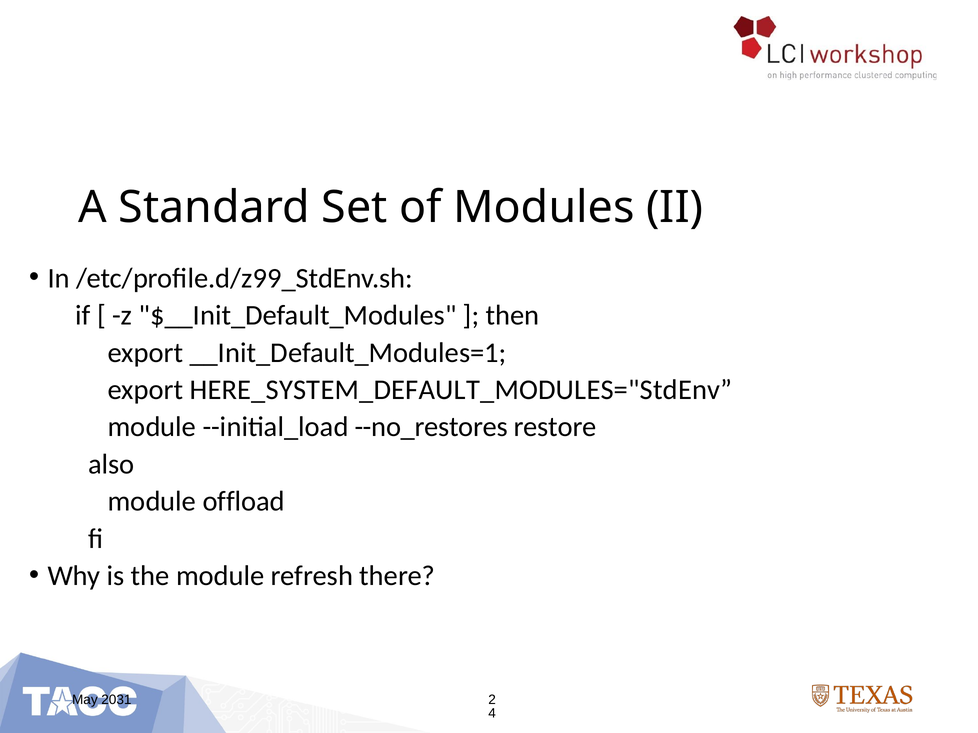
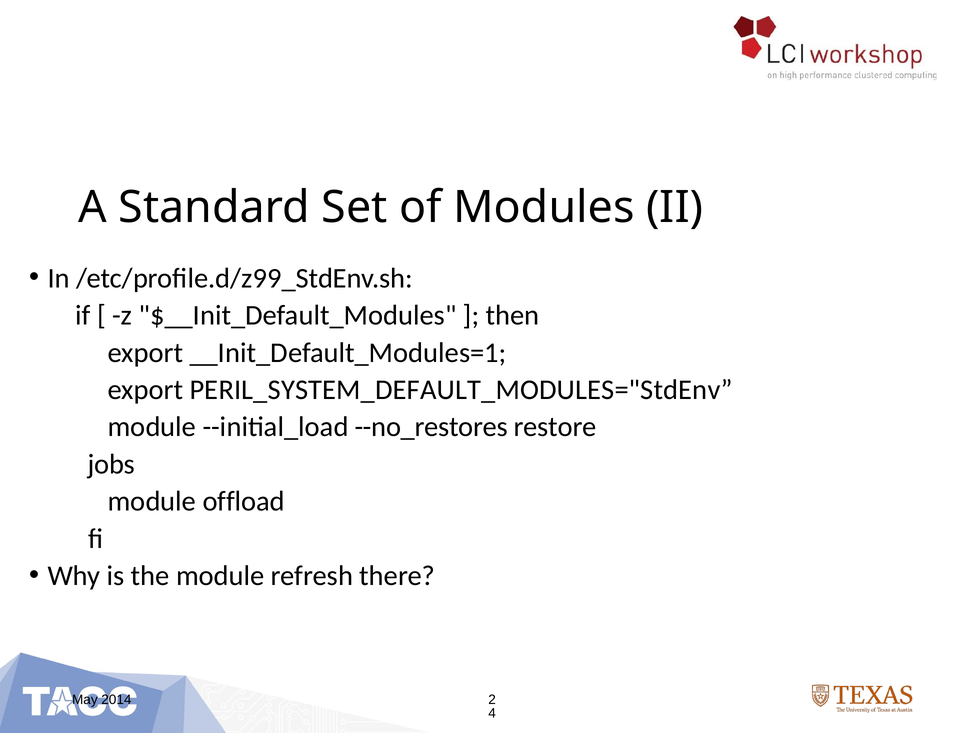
HERE_SYSTEM_DEFAULT_MODULES="StdEnv: HERE_SYSTEM_DEFAULT_MODULES="StdEnv -> PERIL_SYSTEM_DEFAULT_MODULES="StdEnv (461, 390)
also: also -> jobs (111, 465)
2031: 2031 -> 2014 (116, 700)
